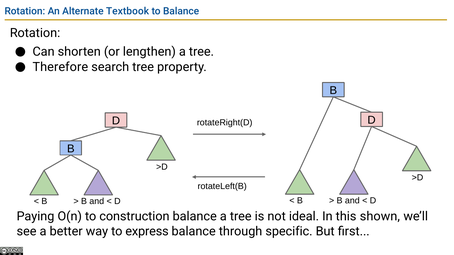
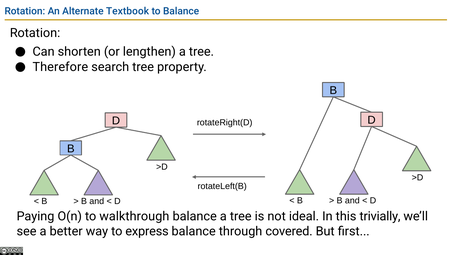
construction: construction -> walkthrough (134, 217)
shown: shown -> trivially (380, 217)
specific: specific -> covered (289, 232)
